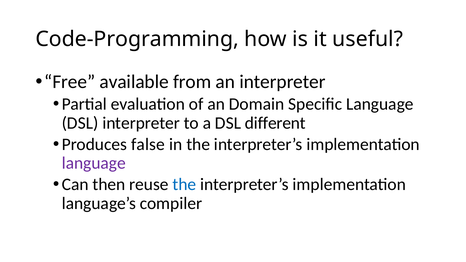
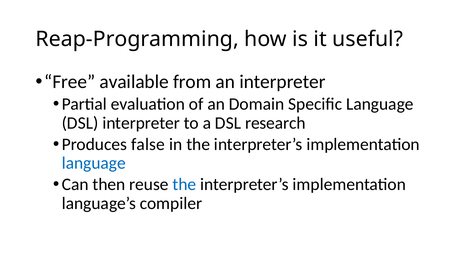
Code-Programming: Code-Programming -> Reap-Programming (137, 39)
different: different -> research (275, 123)
language colour: purple -> blue (94, 163)
